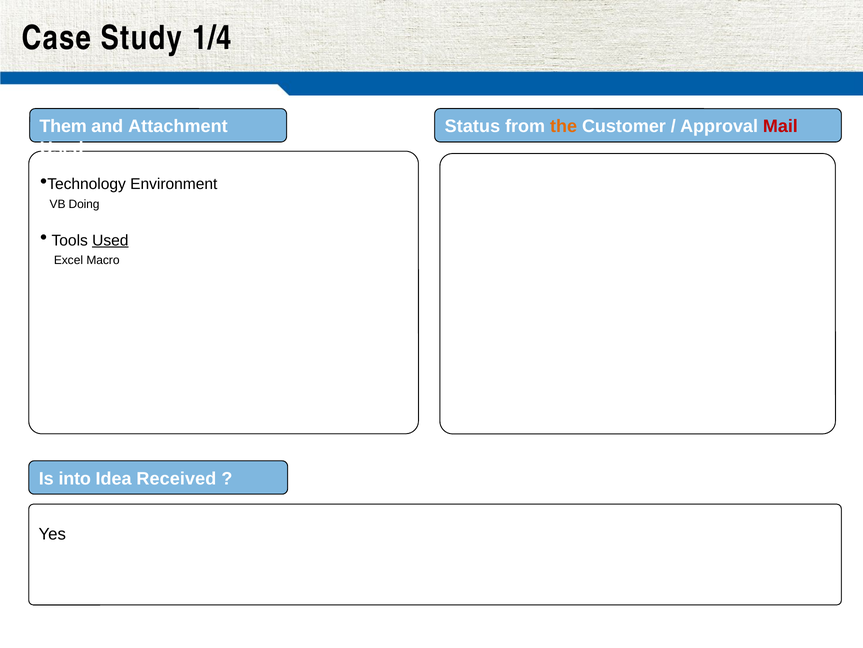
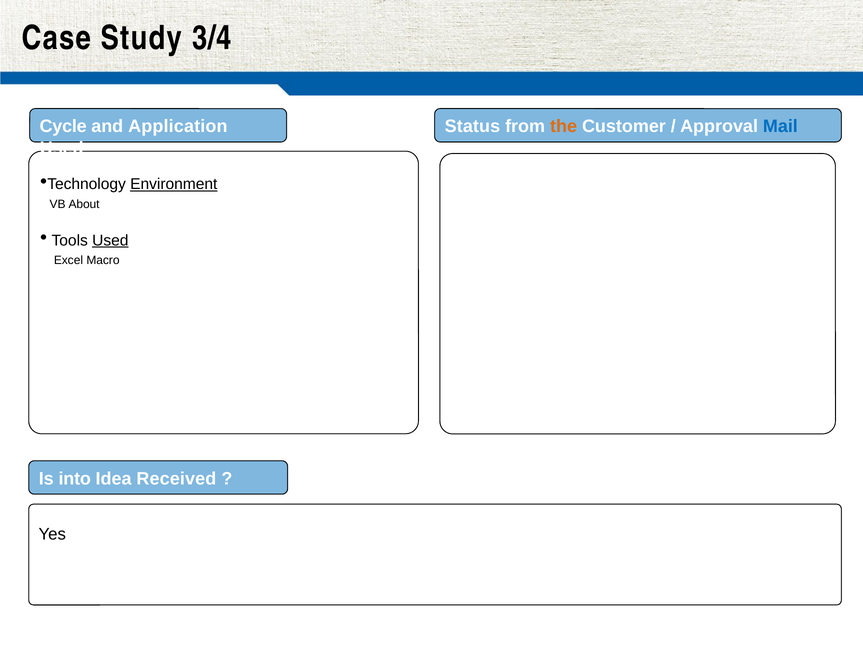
1/4: 1/4 -> 3/4 (212, 38)
Them: Them -> Cycle (63, 126)
Attachment: Attachment -> Application (178, 126)
Mail colour: red -> blue (780, 126)
Environment underline: none -> present (174, 184)
Doing: Doing -> About (84, 204)
